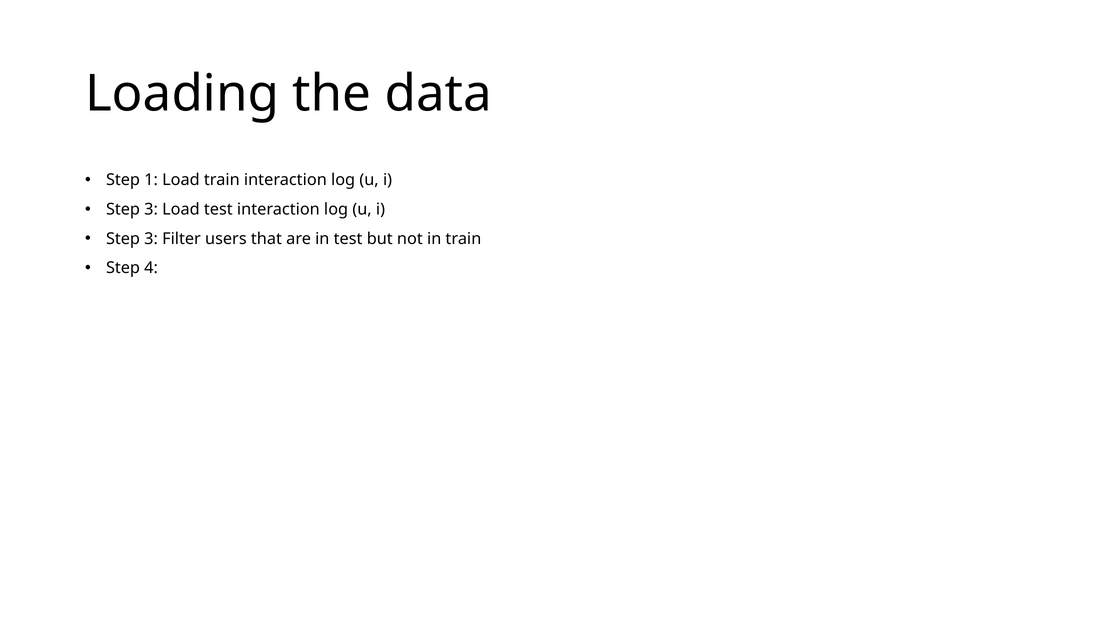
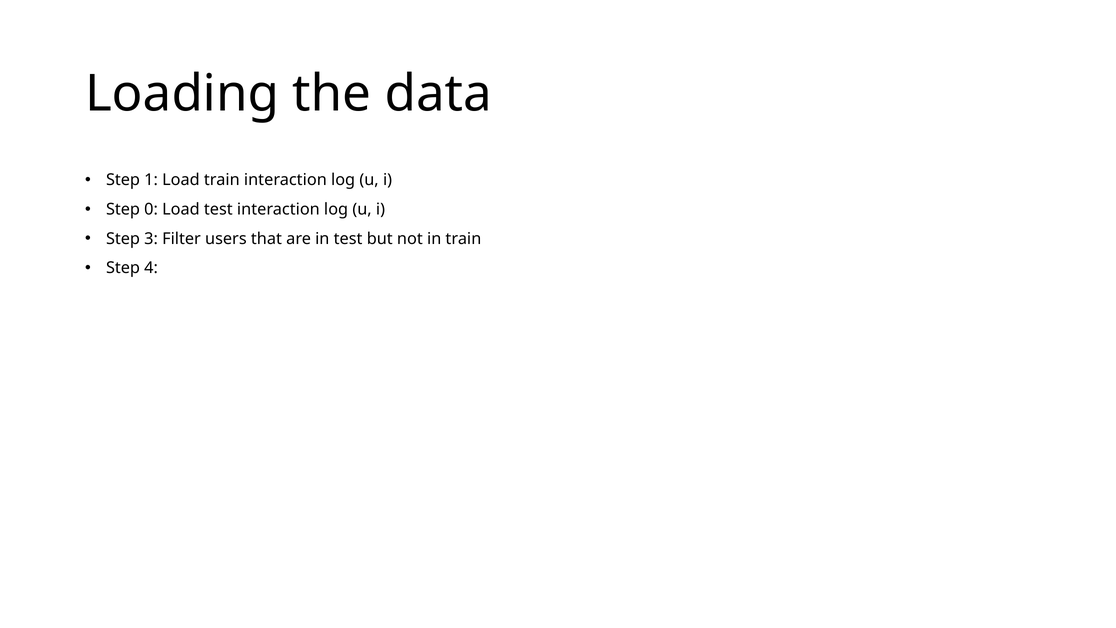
3: 3 -> 0 (151, 209)
